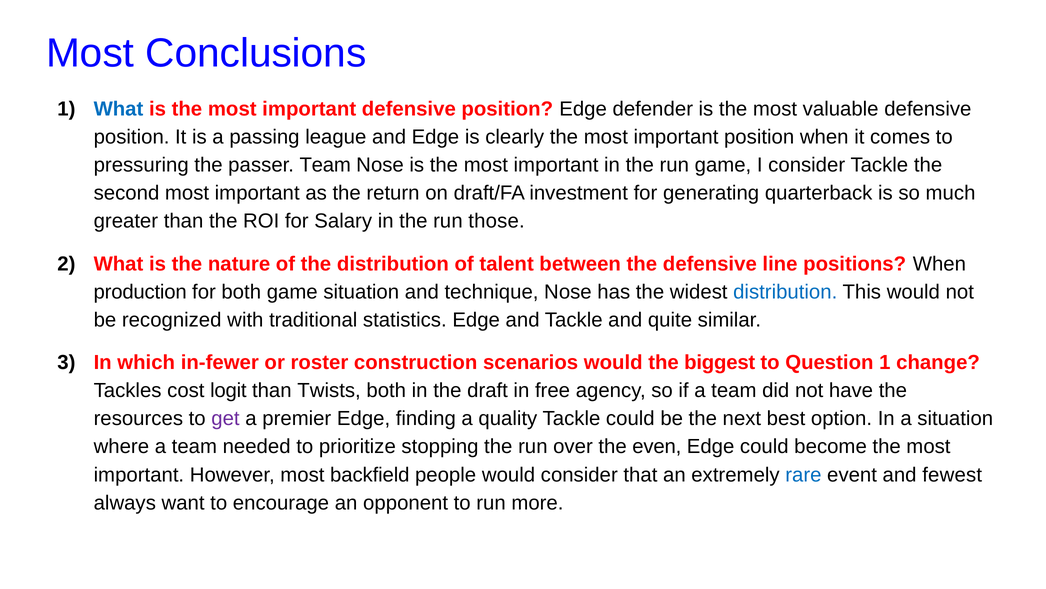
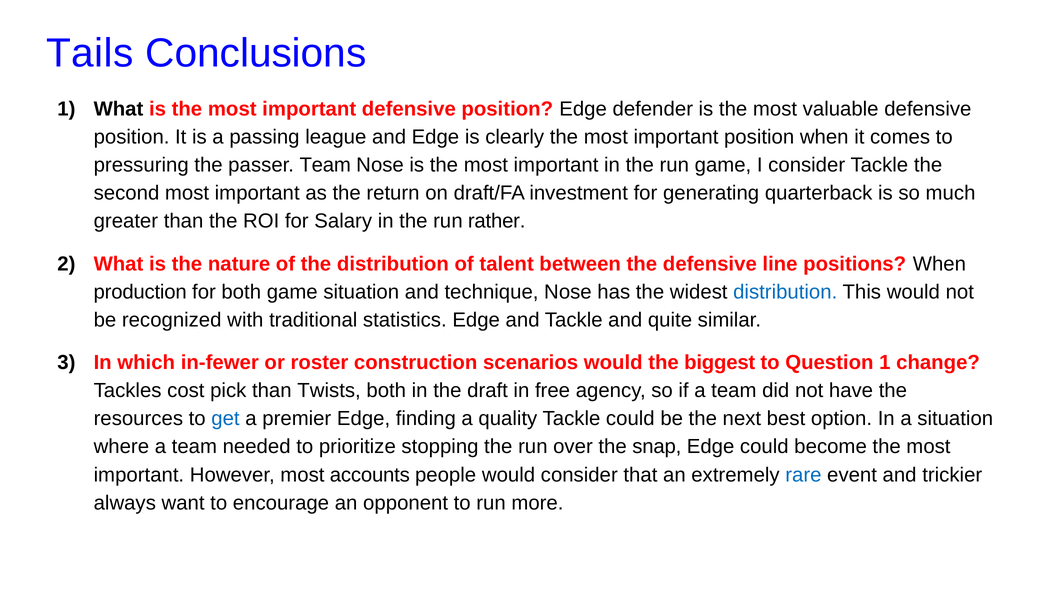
Most: Most -> Tails (90, 53)
What colour: blue -> black (119, 109)
those: those -> rather (497, 221)
logit: logit -> pick (228, 390)
get colour: purple -> blue (226, 418)
even: even -> snap (657, 446)
backfield: backfield -> accounts (370, 474)
fewest: fewest -> trickier (952, 474)
